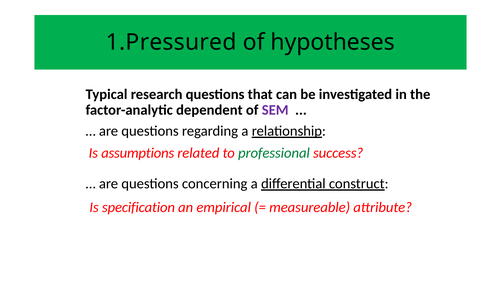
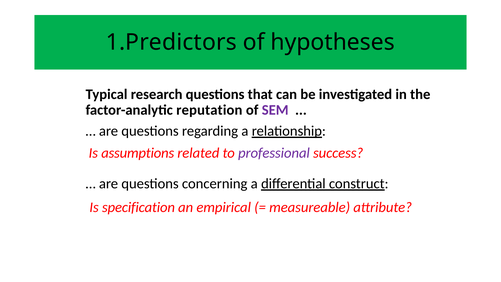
1.Pressured: 1.Pressured -> 1.Predictors (171, 42)
dependent: dependent -> reputation (209, 110)
professional colour: green -> purple (274, 153)
